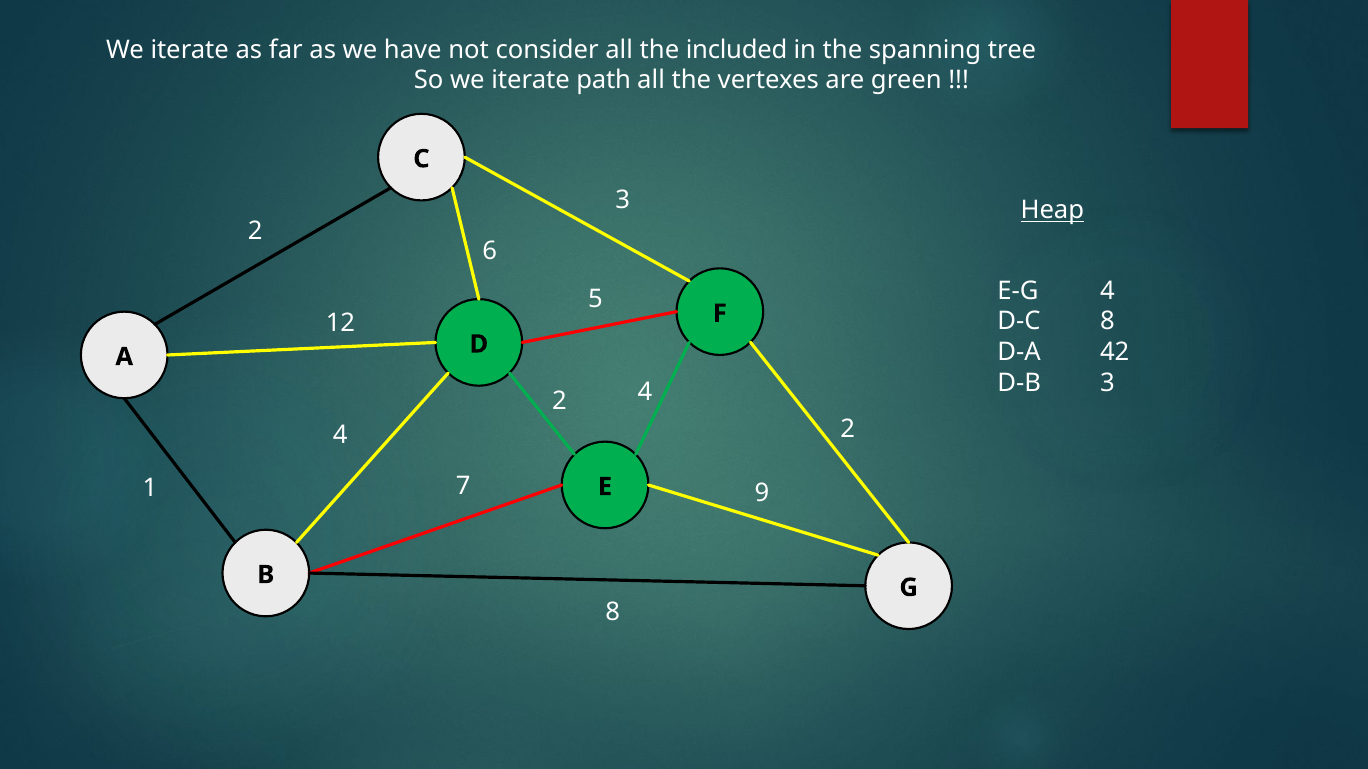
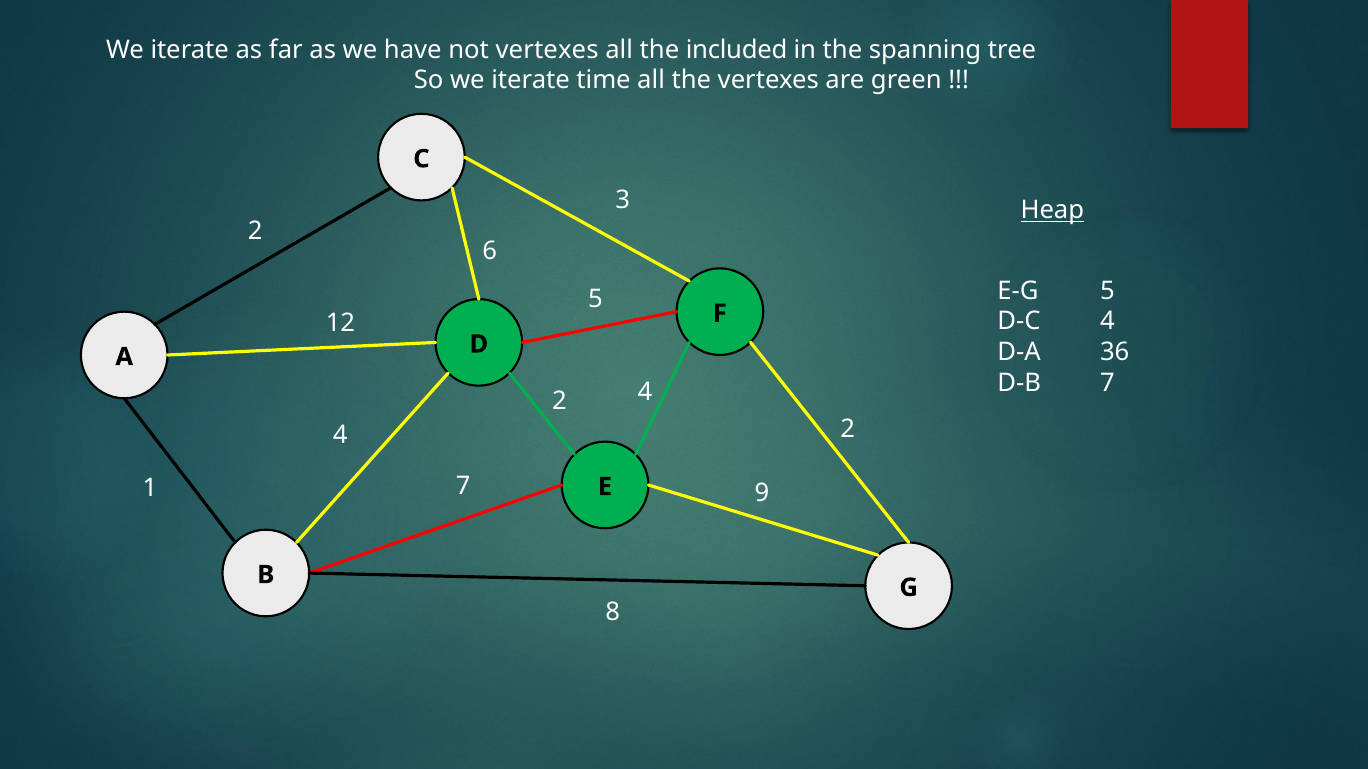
not consider: consider -> vertexes (547, 50)
path: path -> time (604, 81)
E-G 4: 4 -> 5 (1107, 291)
D-C 8: 8 -> 4 (1107, 322)
42: 42 -> 36 (1115, 352)
D-B 3: 3 -> 7 (1107, 383)
